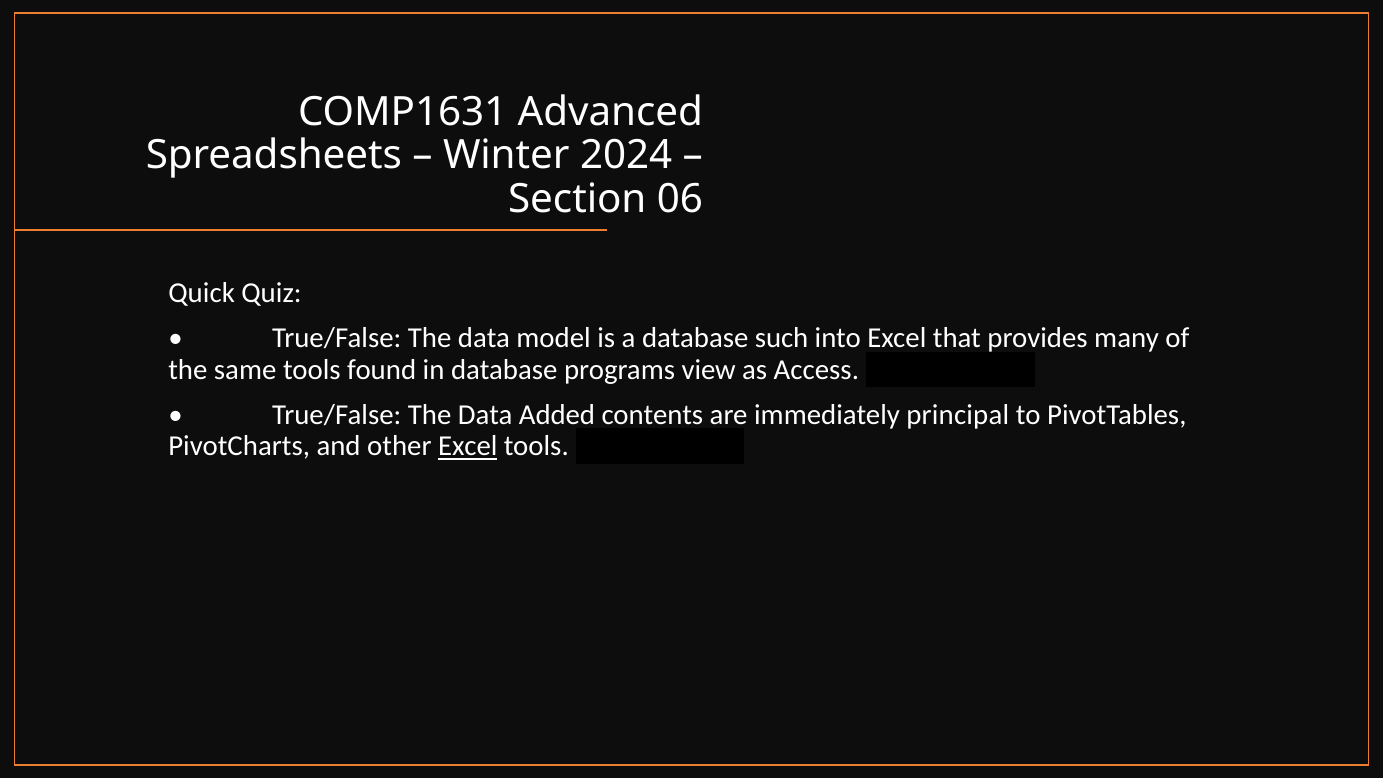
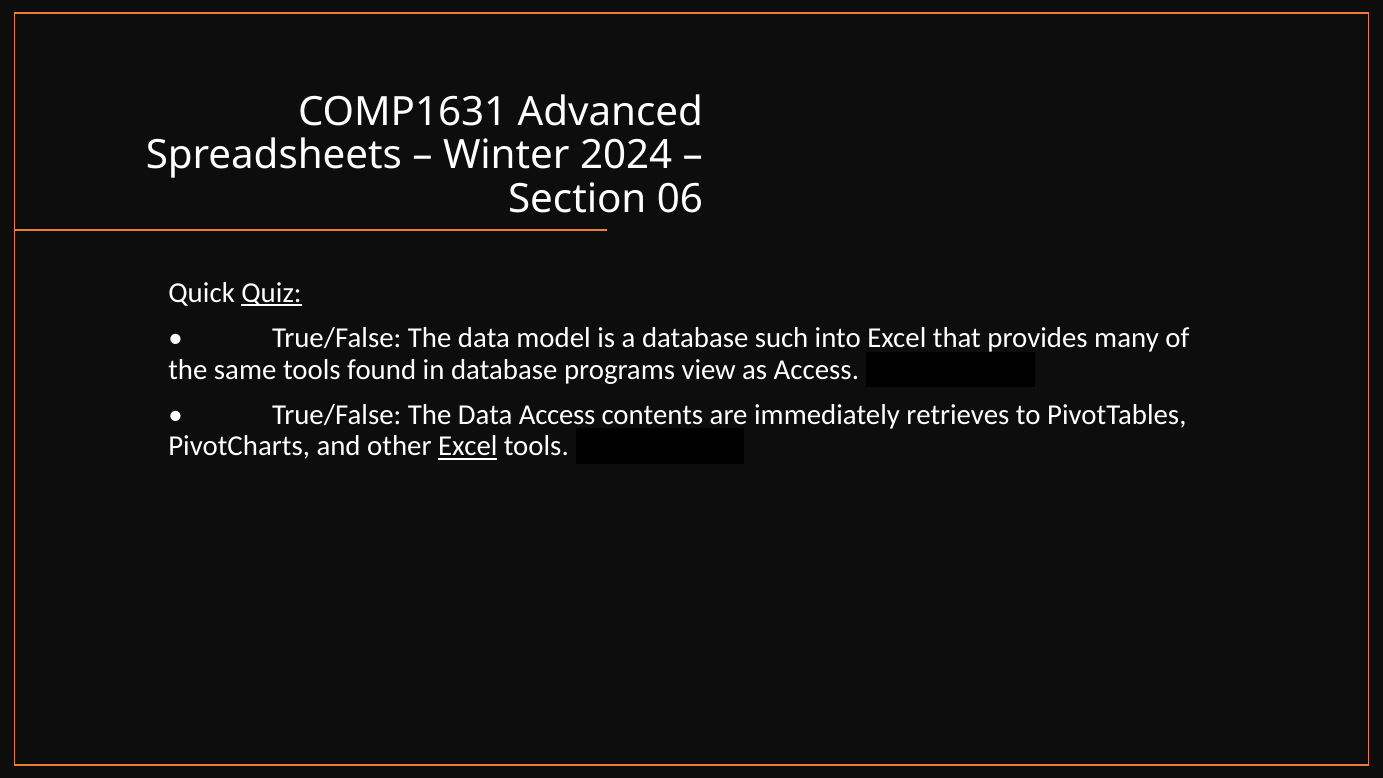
Quiz underline: none -> present (271, 293)
Data Added: Added -> Access (557, 415)
principal: principal -> retrieves (958, 415)
